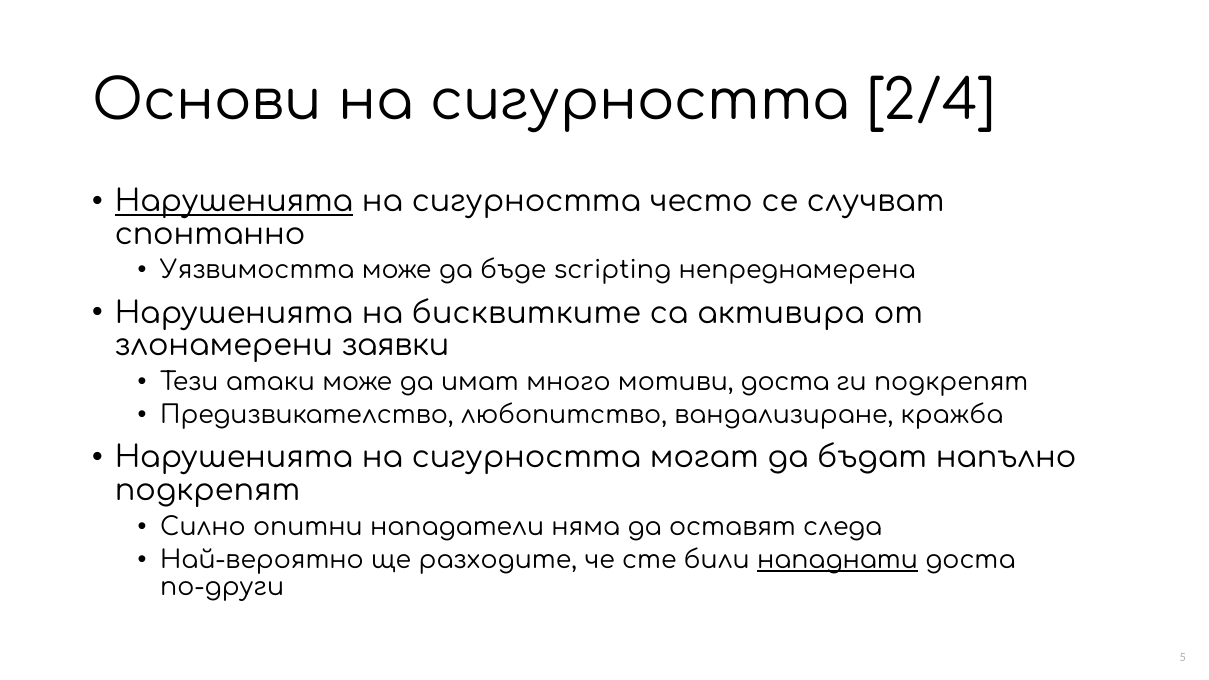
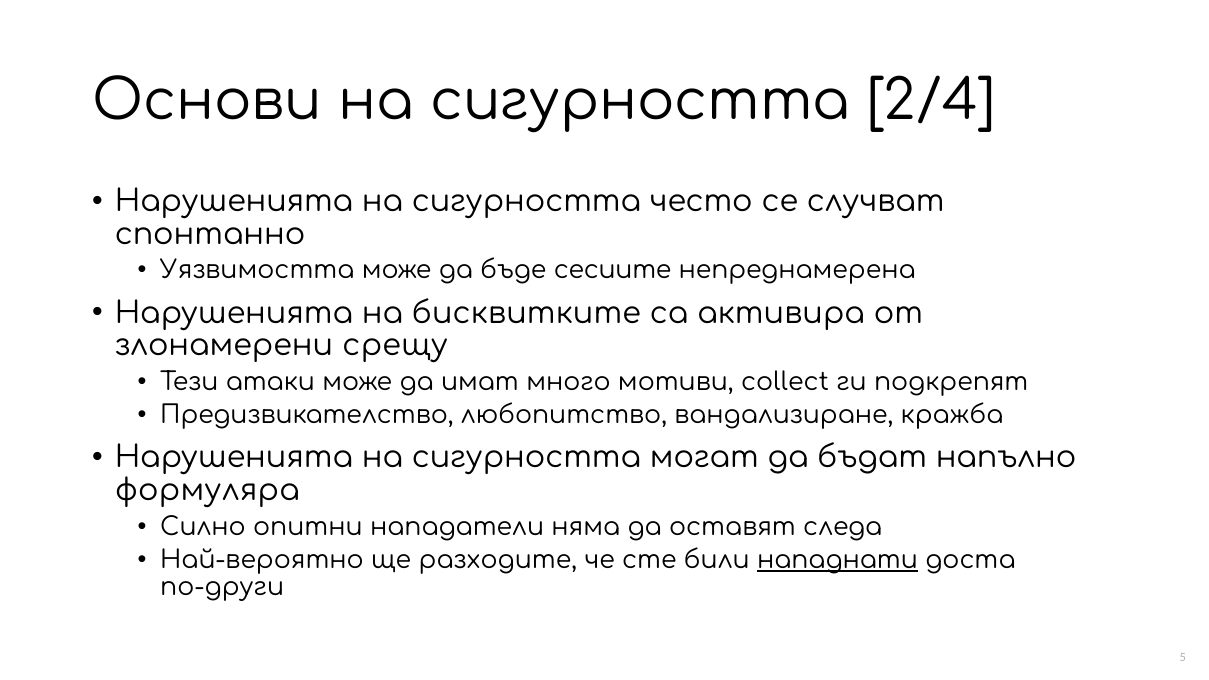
Нарушенията underline: present -> none (234, 202)
scripting: scripting -> сесиите (613, 271)
заявки: заявки -> срещу (395, 346)
мотиви доста: доста -> collect (785, 382)
подкрепят: подкрепят -> формуляра (207, 491)
